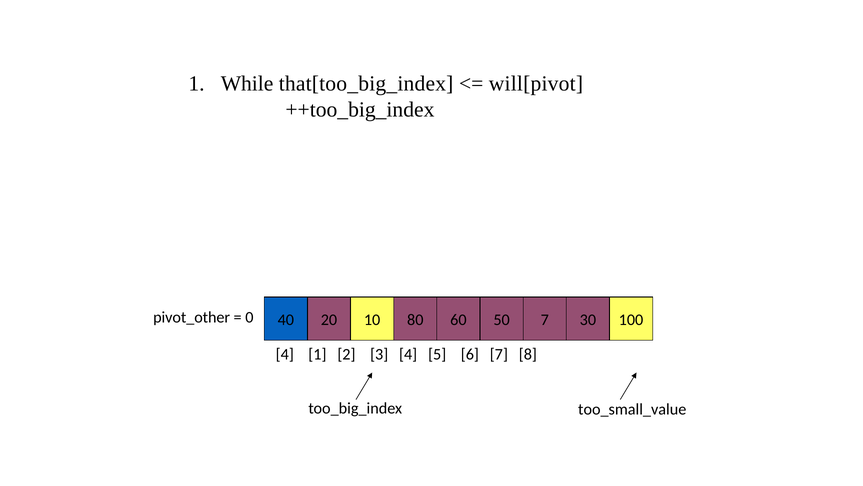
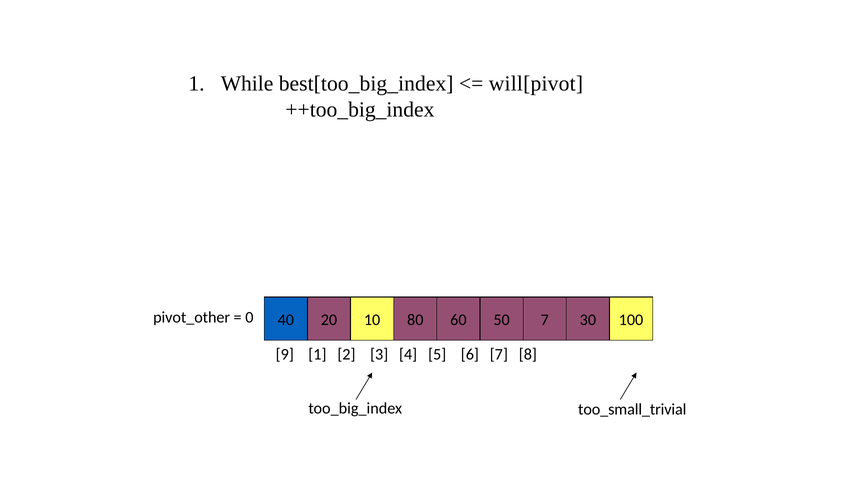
that[too_big_index: that[too_big_index -> best[too_big_index (366, 83)
4: 4 -> 9 (285, 354)
too_small_value: too_small_value -> too_small_trivial (632, 409)
